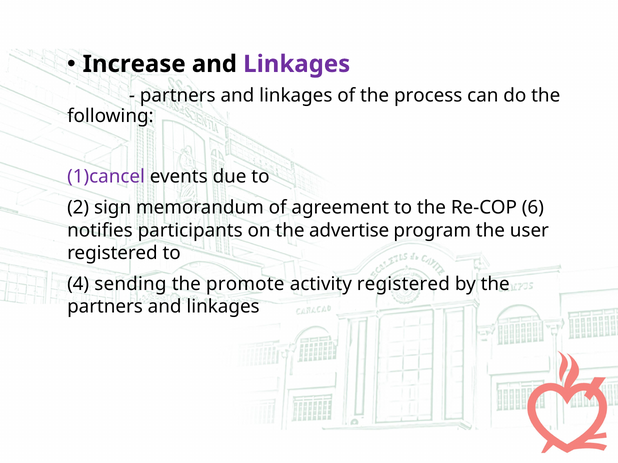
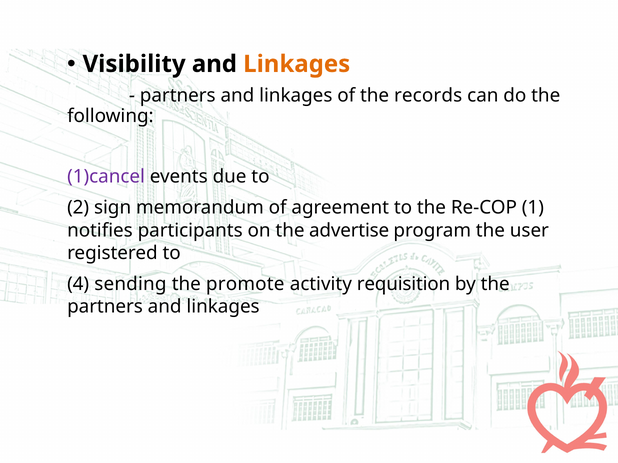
Increase: Increase -> Visibility (134, 64)
Linkages colour: purple -> orange (297, 64)
process: process -> records (428, 96)
6: 6 -> 1 (533, 208)
activity registered: registered -> requisition (404, 284)
